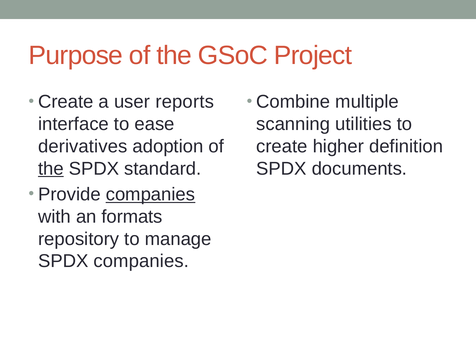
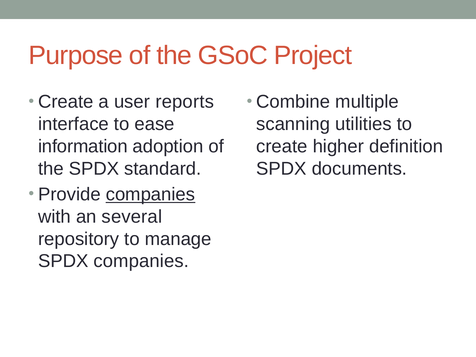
derivatives: derivatives -> information (83, 146)
the underline: present -> none (51, 169)
formats: formats -> several (132, 217)
